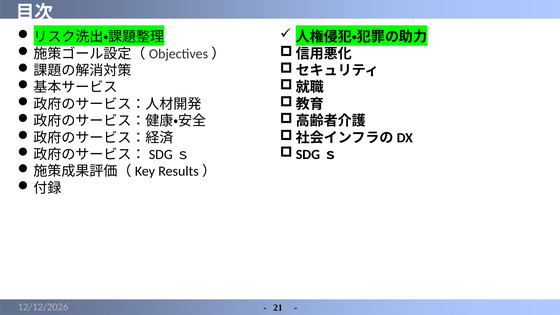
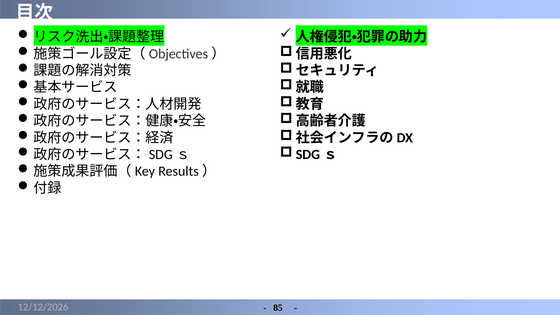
21: 21 -> 85 (278, 308)
